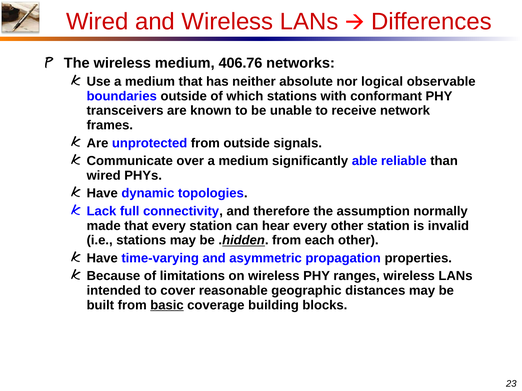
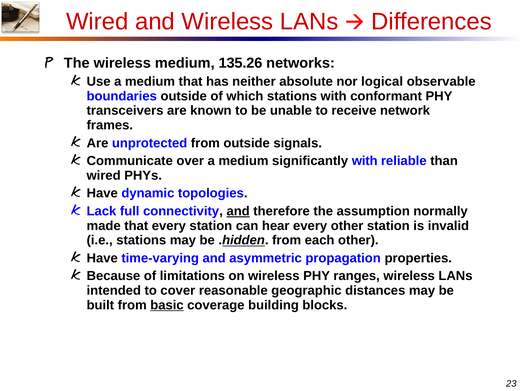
406.76: 406.76 -> 135.26 (240, 63)
significantly able: able -> with (365, 161)
and underline: none -> present (238, 211)
